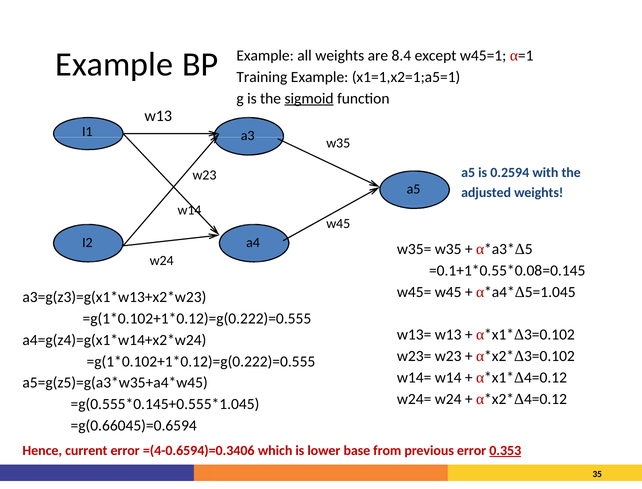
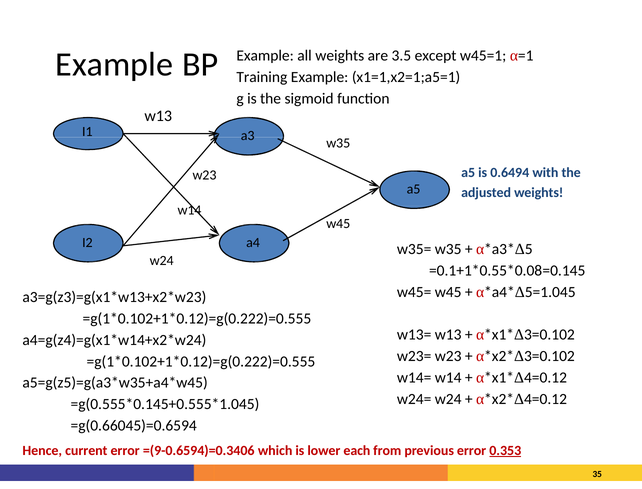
8.4: 8.4 -> 3.5 (401, 55)
sigmoid underline: present -> none (309, 99)
0.2594: 0.2594 -> 0.6494 (510, 173)
=(4-0.6594)=0.3406: =(4-0.6594)=0.3406 -> =(9-0.6594)=0.3406 (199, 451)
base: base -> each (357, 451)
